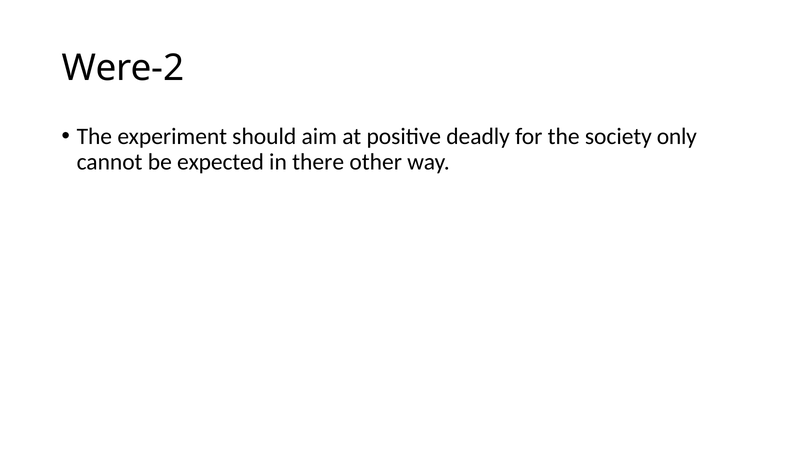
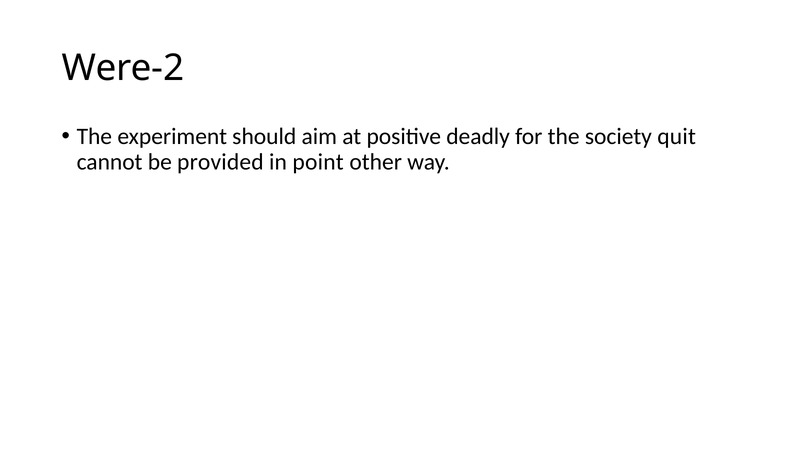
only: only -> quit (677, 136)
expected: expected -> provided (220, 162)
there: there -> point (318, 162)
